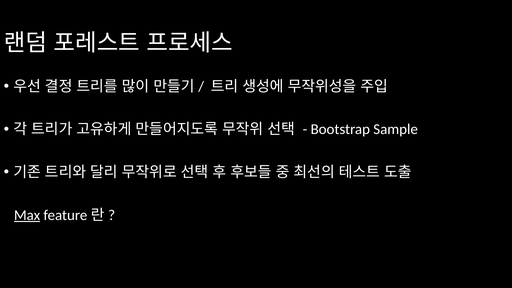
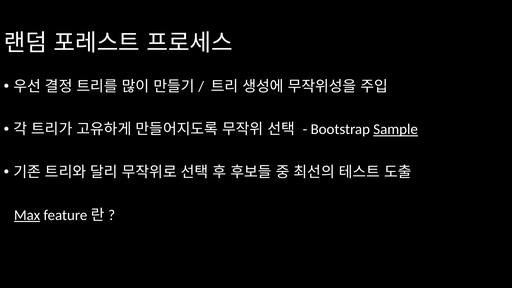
Sample underline: none -> present (396, 129)
